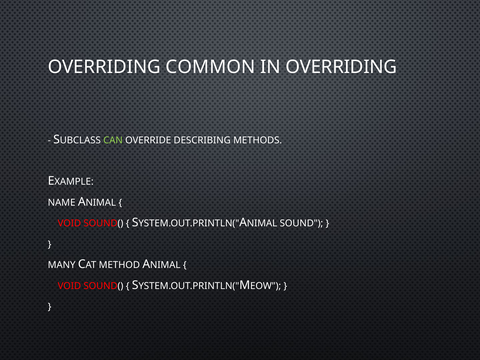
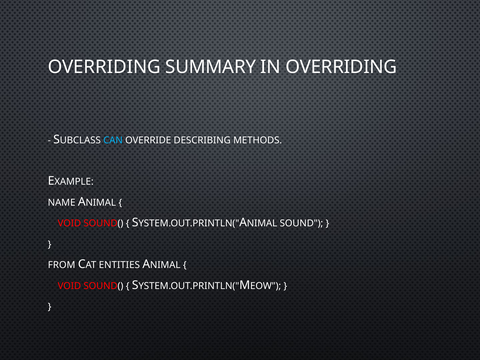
COMMON: COMMON -> SUMMARY (211, 67)
CAN colour: light green -> light blue (113, 140)
MANY: MANY -> FROM (62, 265)
METHOD: METHOD -> ENTITIES (119, 265)
